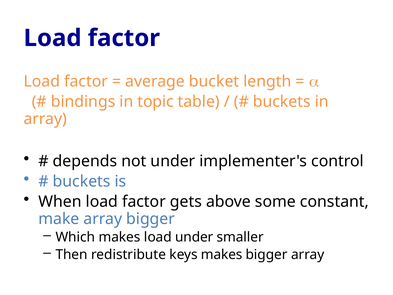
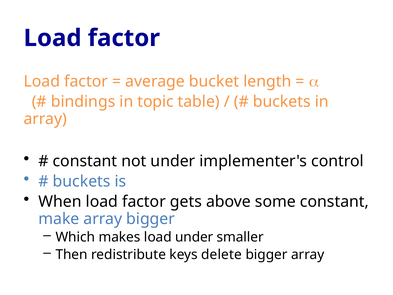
depends: depends -> constant (85, 161)
keys makes: makes -> delete (222, 255)
